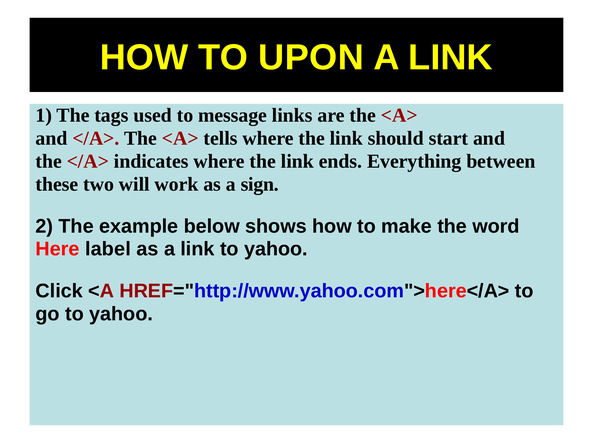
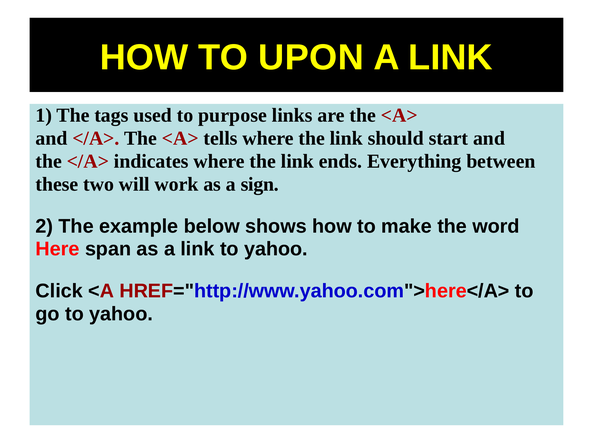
message: message -> purpose (233, 115)
label: label -> span (108, 249)
